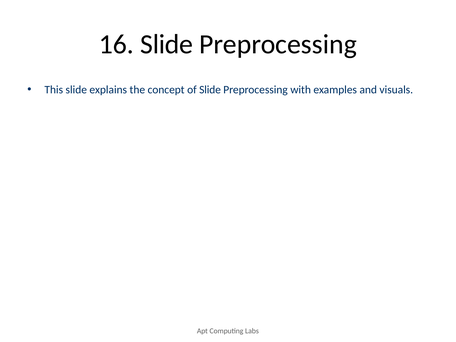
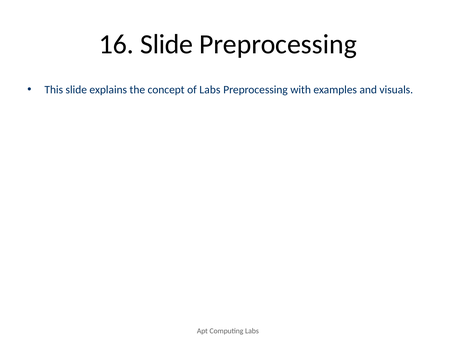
of Slide: Slide -> Labs (210, 90)
